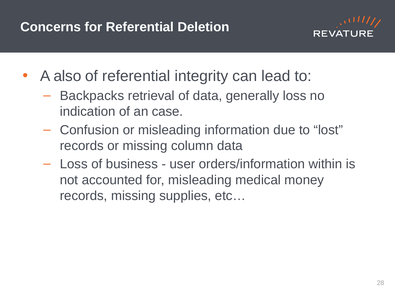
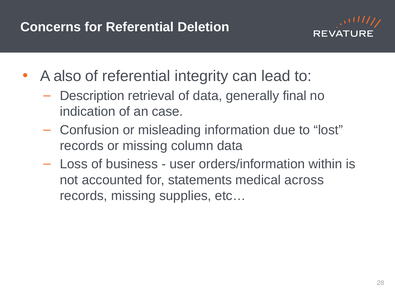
Backpacks: Backpacks -> Description (92, 96)
generally loss: loss -> final (295, 96)
for misleading: misleading -> statements (200, 180)
money: money -> across (304, 180)
